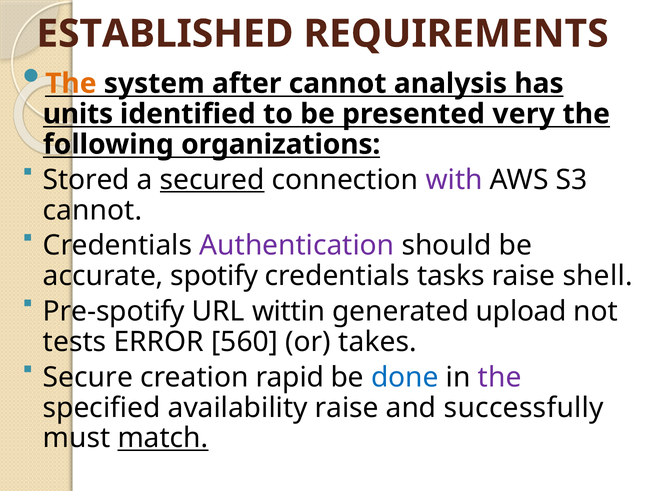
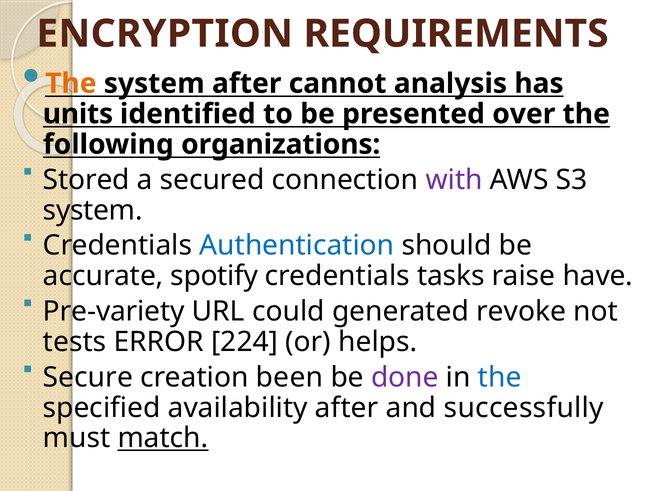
ESTABLISHED: ESTABLISHED -> ENCRYPTION (165, 34)
very: very -> over (524, 114)
secured underline: present -> none (212, 180)
cannot: cannot -> system (93, 210)
Authentication colour: purple -> blue (297, 246)
shell: shell -> have (598, 276)
Pre-spotify: Pre-spotify -> Pre-variety (114, 312)
wittin: wittin -> could (288, 312)
upload: upload -> revoke (521, 312)
560: 560 -> 224 (245, 342)
takes: takes -> helps (378, 342)
rapid: rapid -> been (289, 377)
done colour: blue -> purple (405, 377)
the colour: purple -> blue (500, 377)
availability raise: raise -> after (347, 408)
